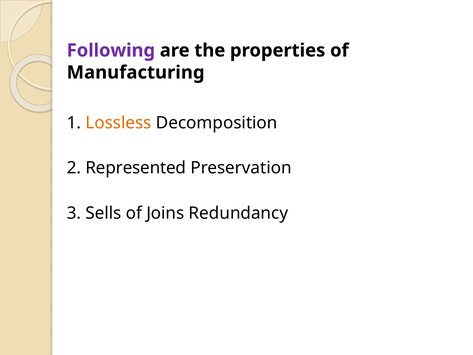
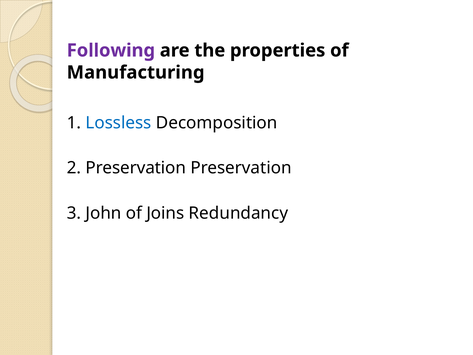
Lossless colour: orange -> blue (118, 123)
2 Represented: Represented -> Preservation (136, 168)
Sells: Sells -> John (103, 213)
